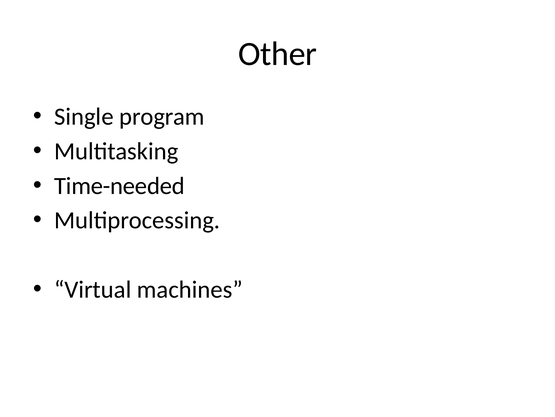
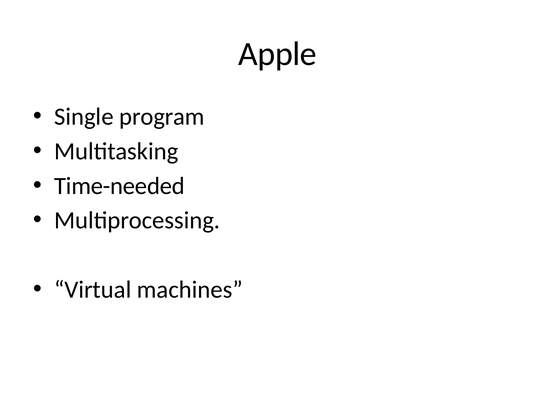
Other: Other -> Apple (278, 54)
